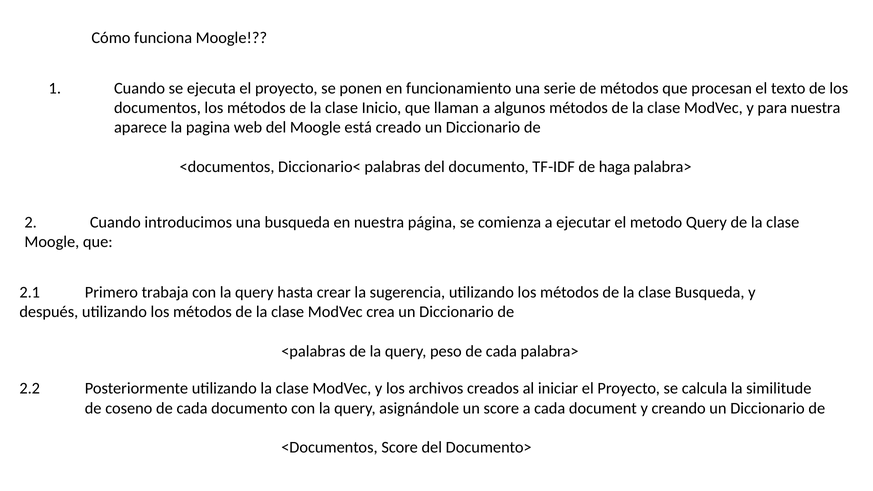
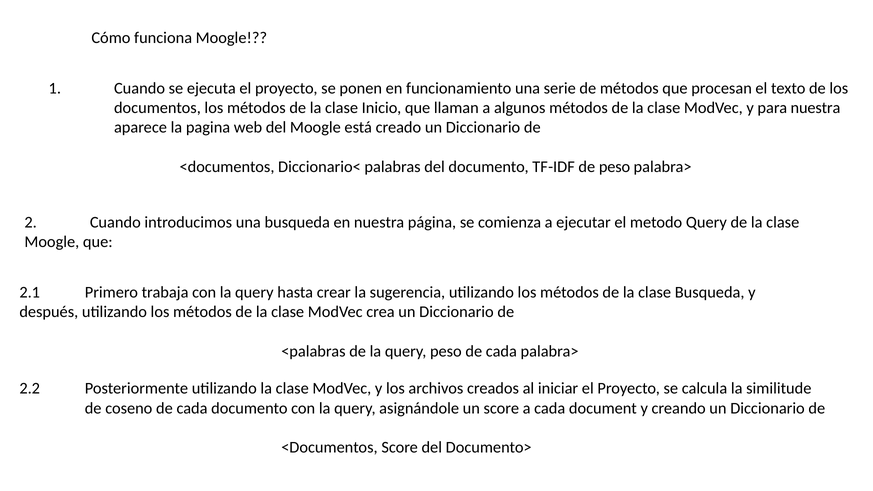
de haga: haga -> peso (615, 167)
